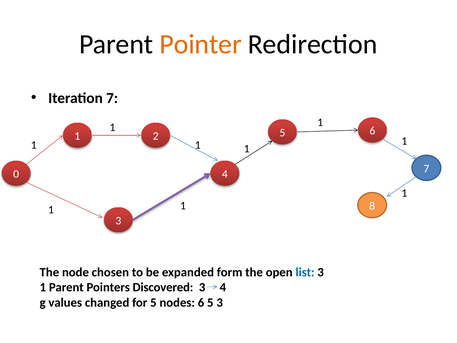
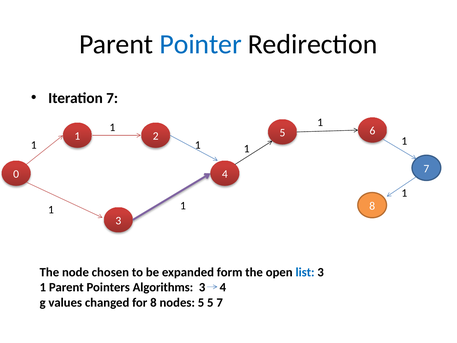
Pointer colour: orange -> blue (201, 44)
Discovered: Discovered -> Algorithms (163, 287)
for 5: 5 -> 8 (153, 302)
nodes 6: 6 -> 5 (201, 302)
5 3: 3 -> 7 (220, 302)
